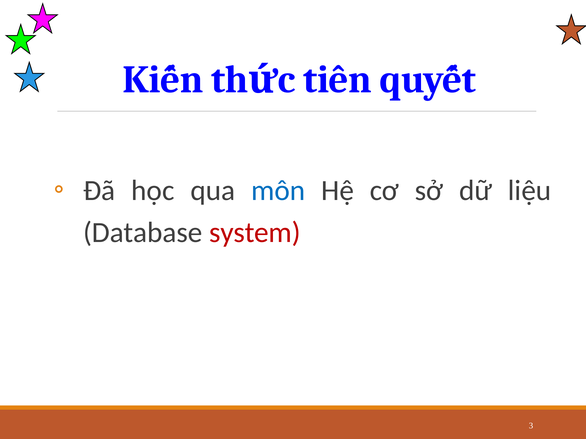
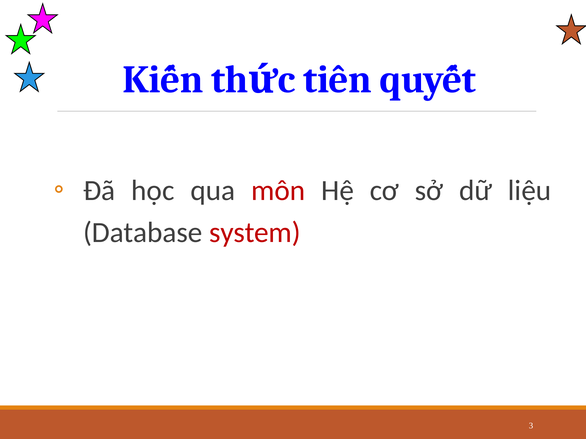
môn colour: blue -> red (278, 191)
